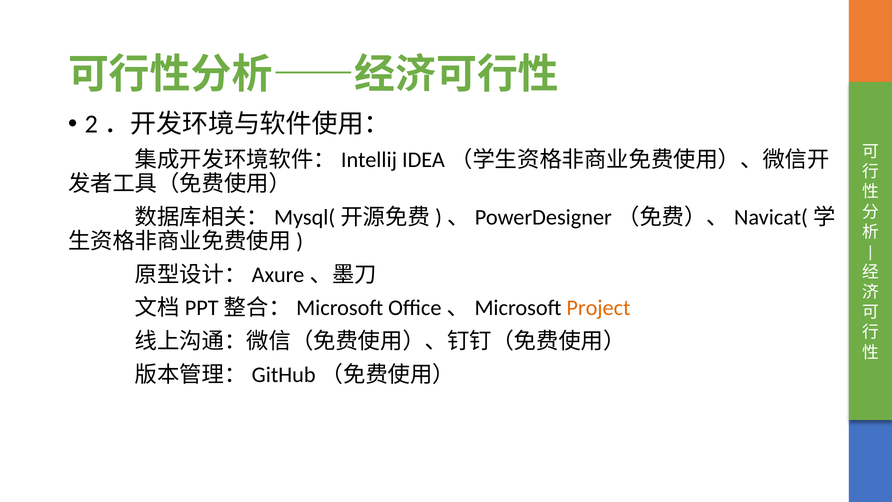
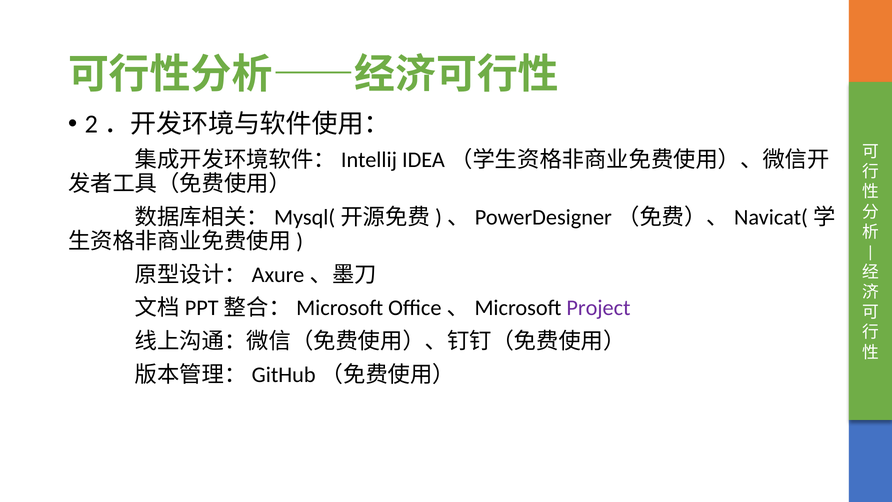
Project colour: orange -> purple (598, 308)
